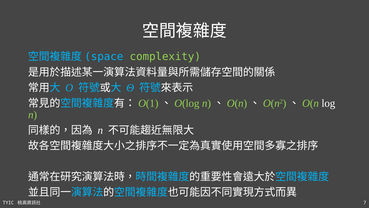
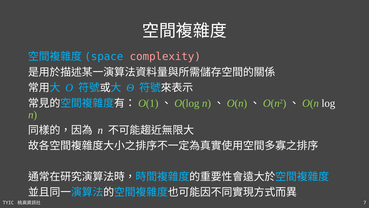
complexity colour: light green -> pink (165, 57)
